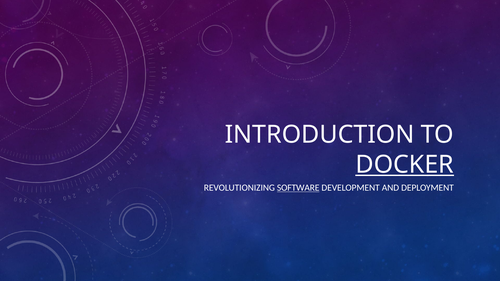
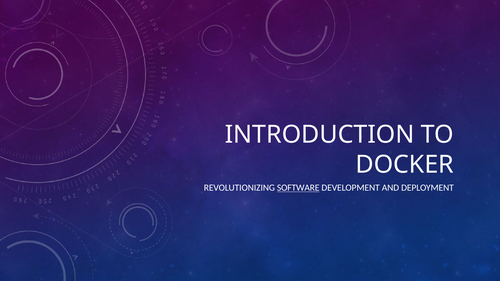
DOCKER underline: present -> none (405, 165)
